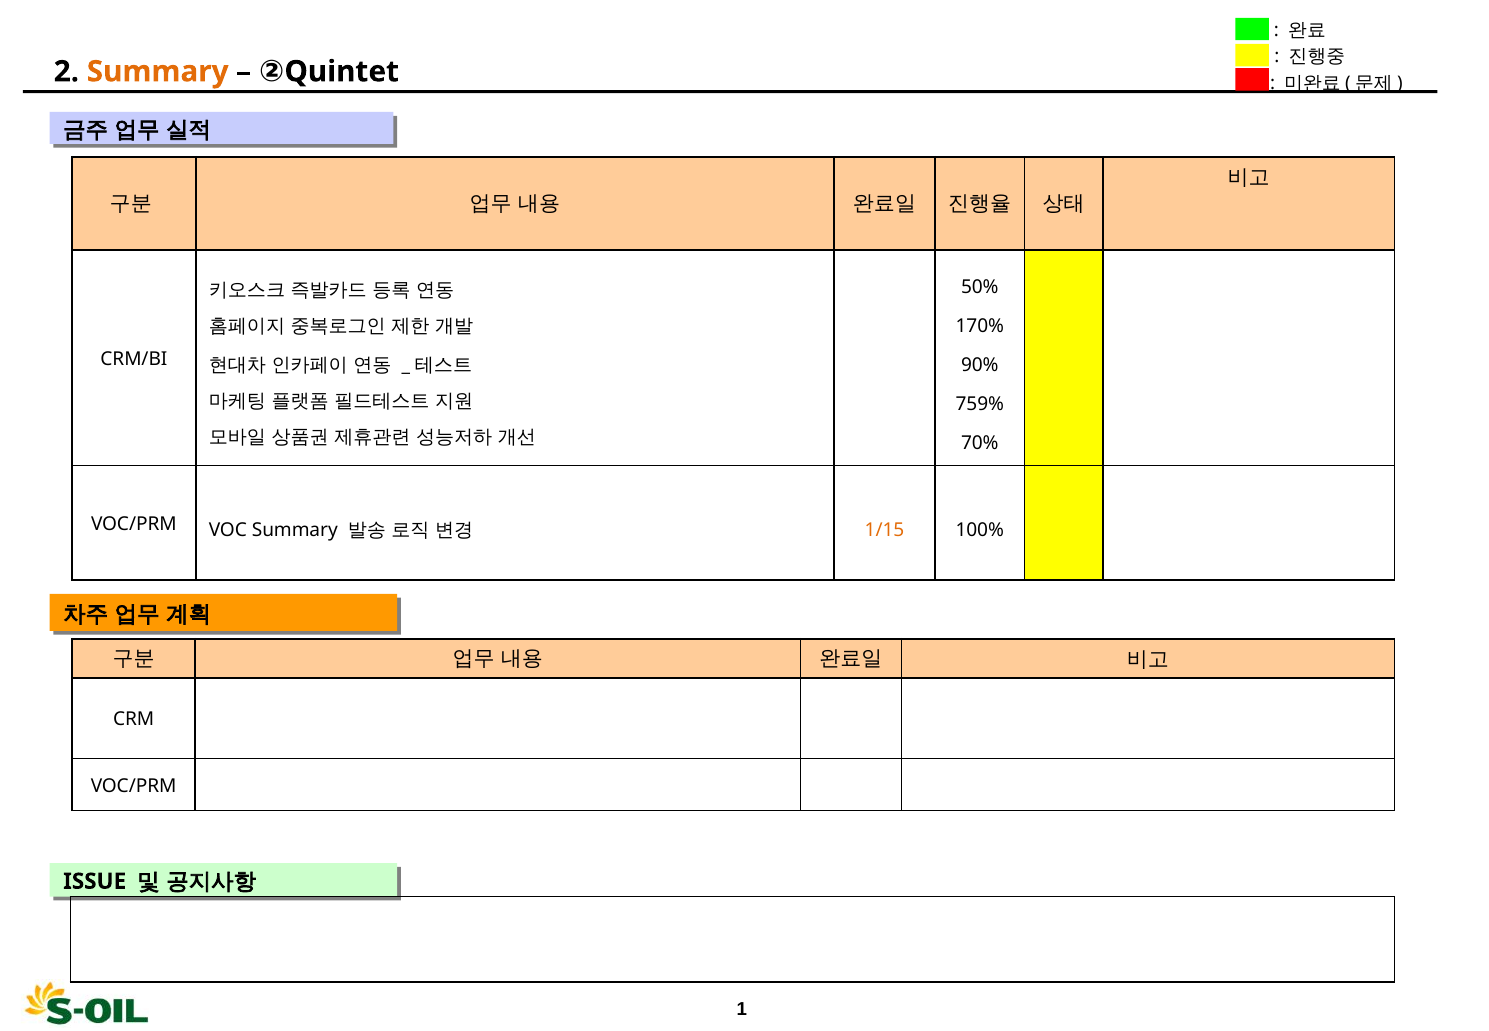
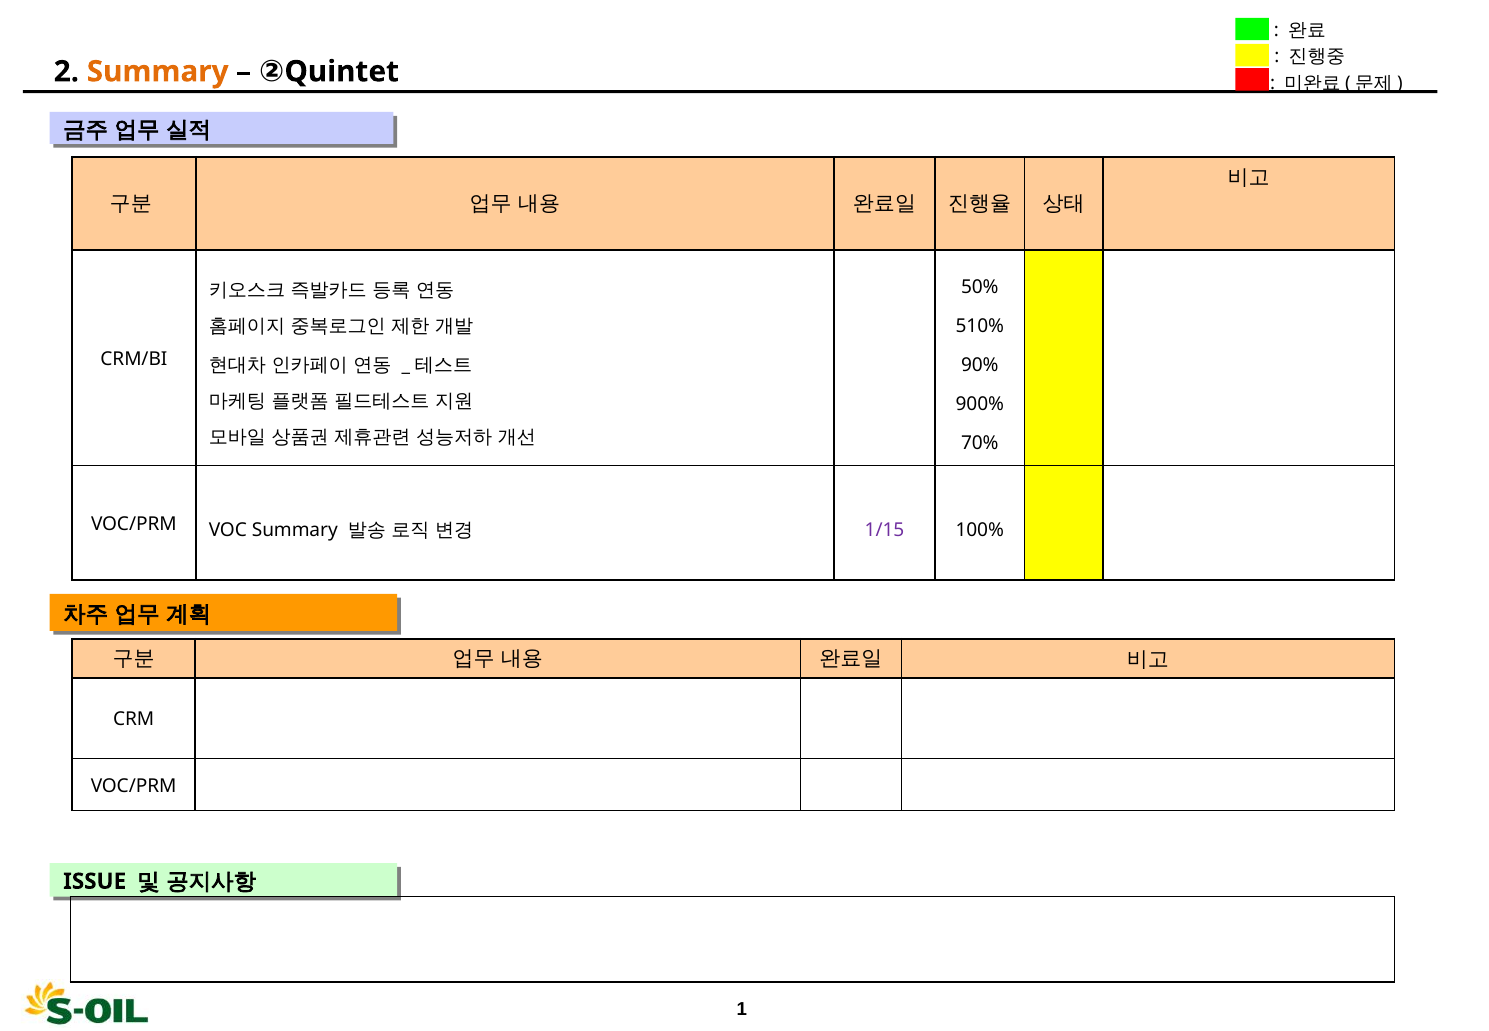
170%: 170% -> 510% (980, 326)
759%: 759% -> 900% (980, 404)
1/15 colour: orange -> purple (885, 530)
